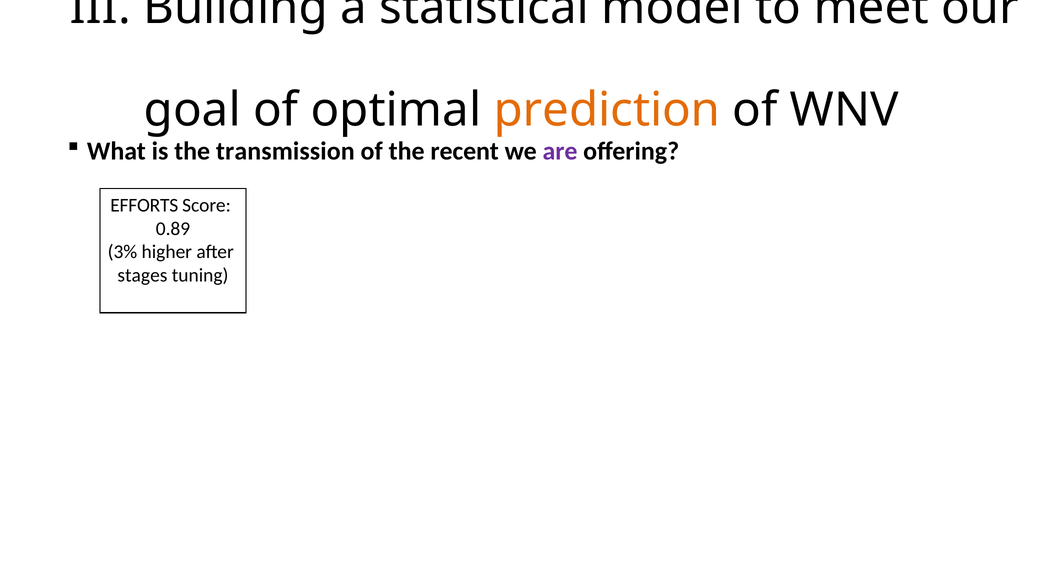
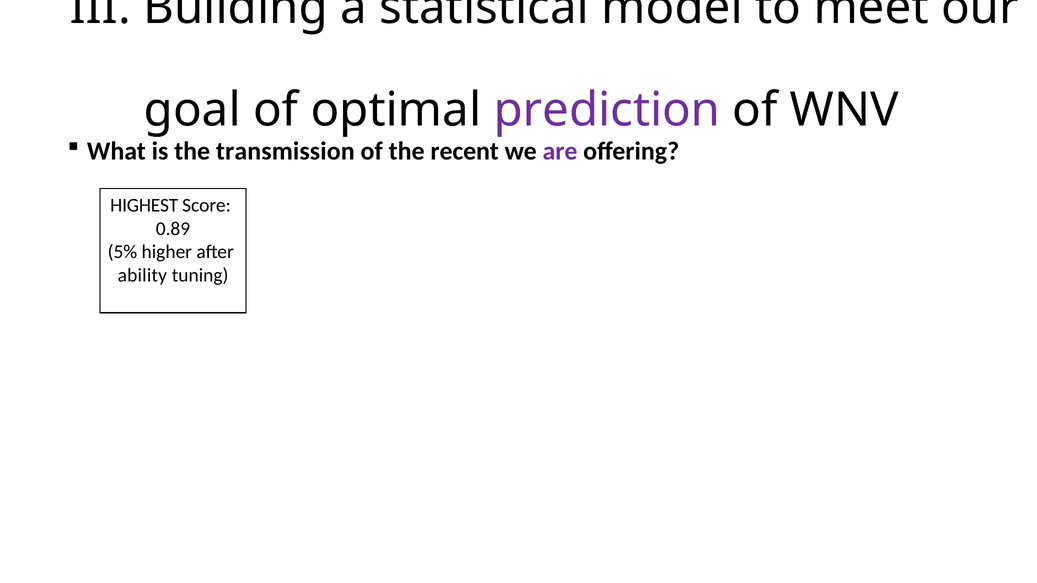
prediction colour: orange -> purple (607, 110)
EFFORTS: EFFORTS -> HIGHEST (144, 206)
3%: 3% -> 5% (122, 252)
stages: stages -> ability (142, 276)
